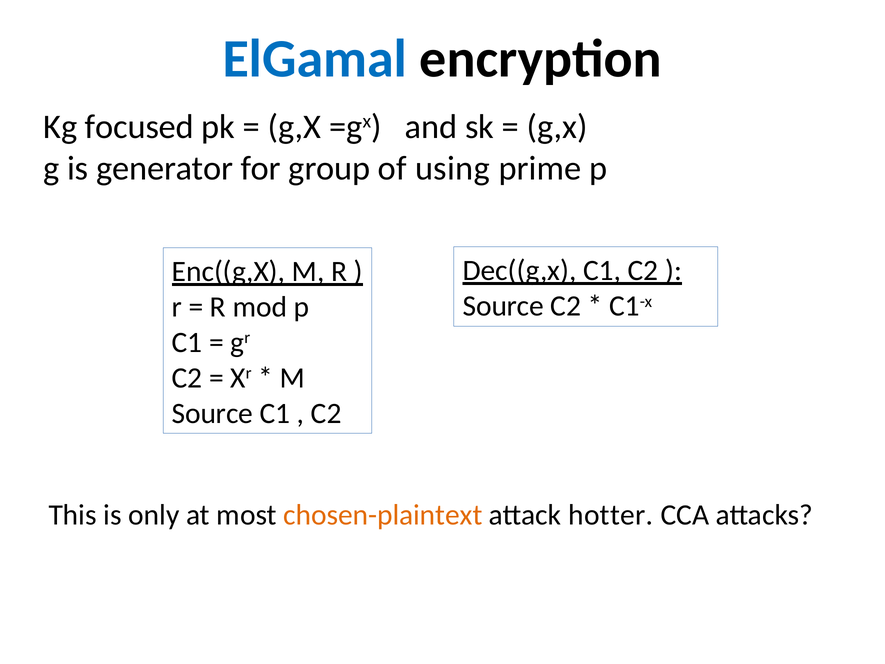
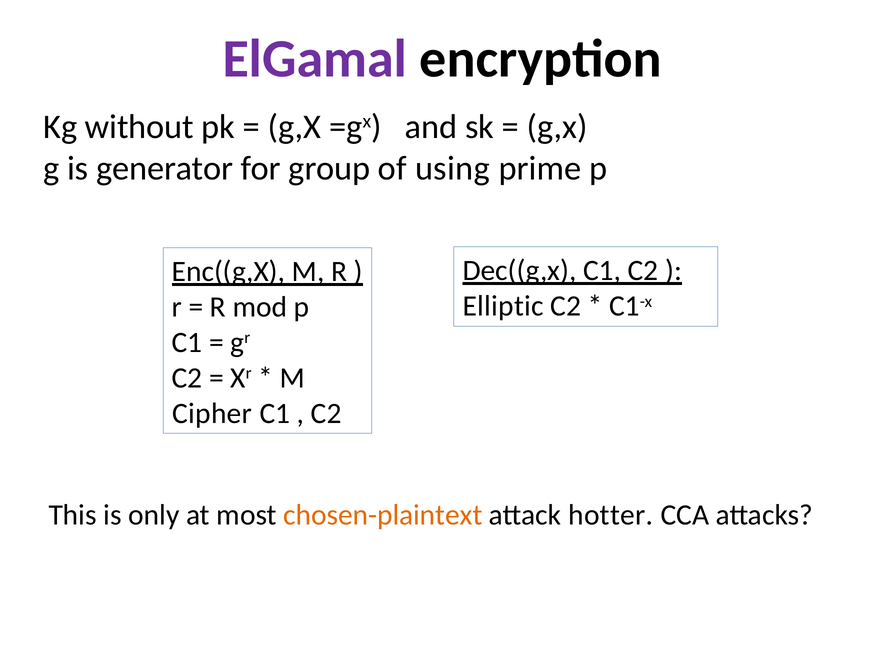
ElGamal colour: blue -> purple (315, 59)
focused: focused -> without (139, 127)
Source: Source -> Elliptic (503, 306)
Source: Source -> Cipher (212, 413)
